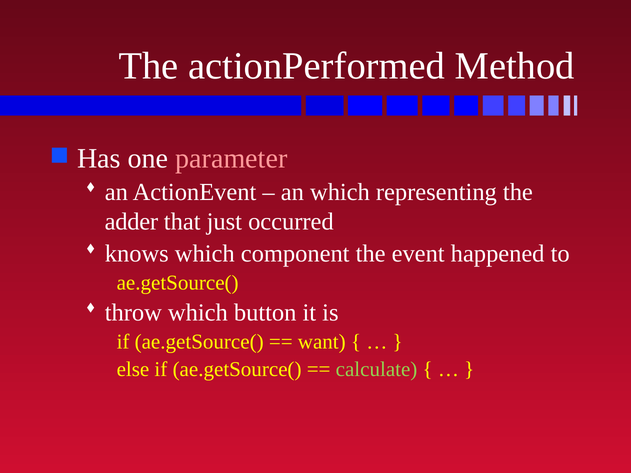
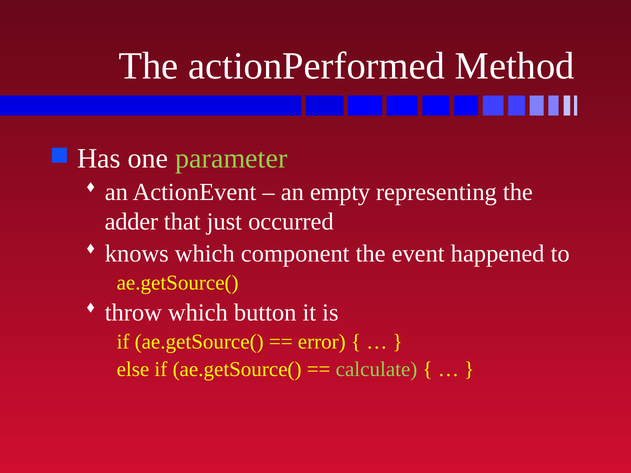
parameter colour: pink -> light green (231, 159)
an which: which -> empty (340, 192)
want: want -> error (322, 342)
